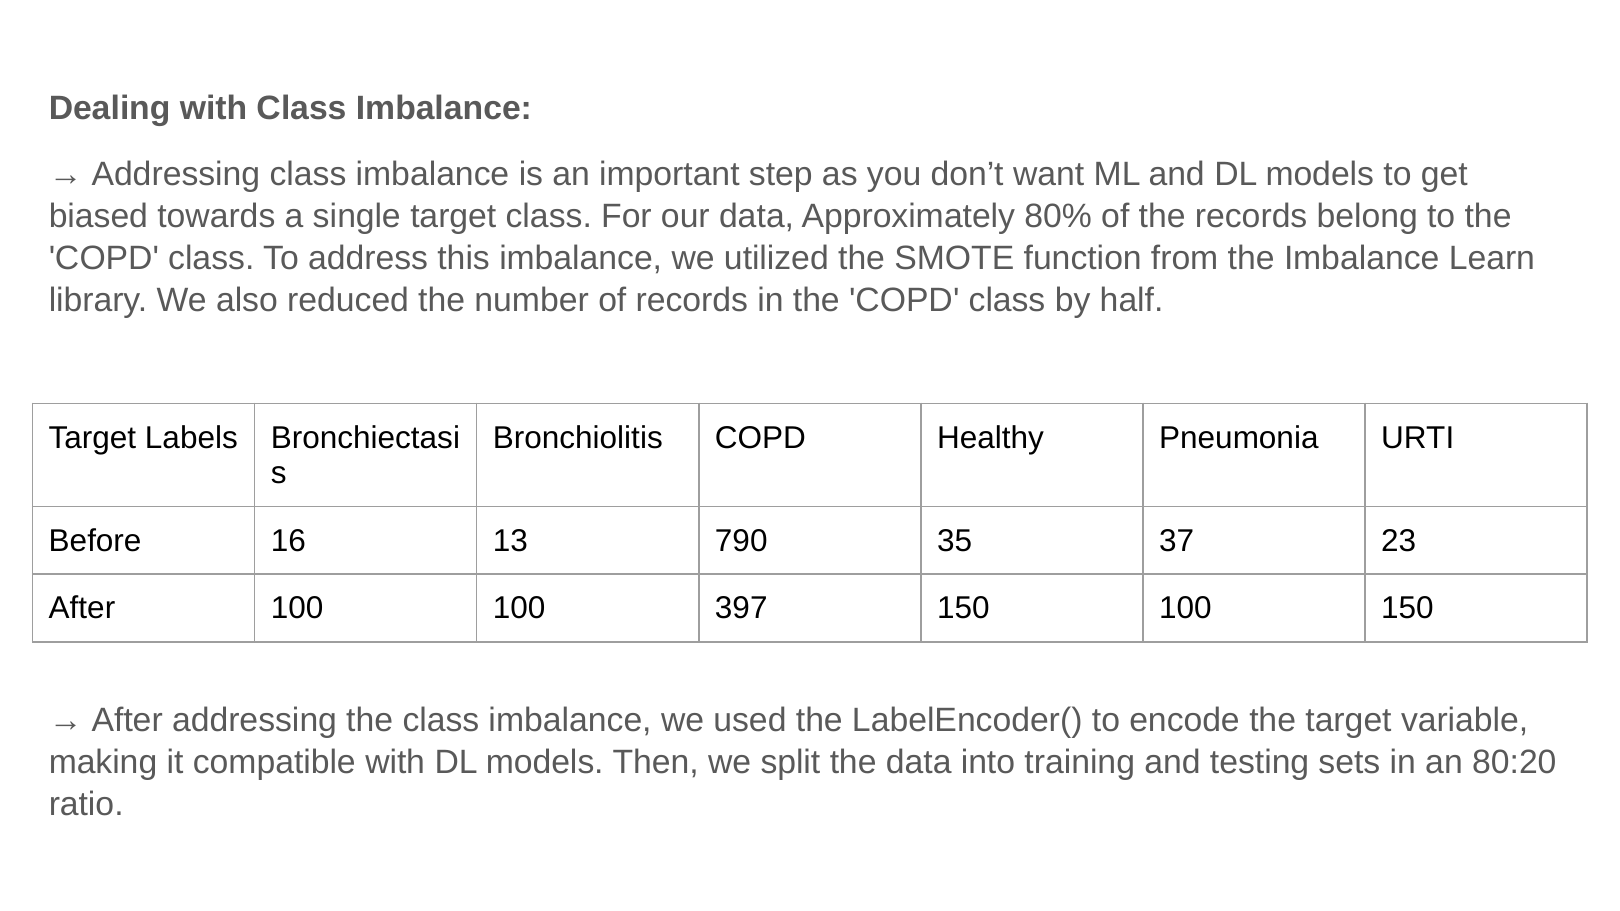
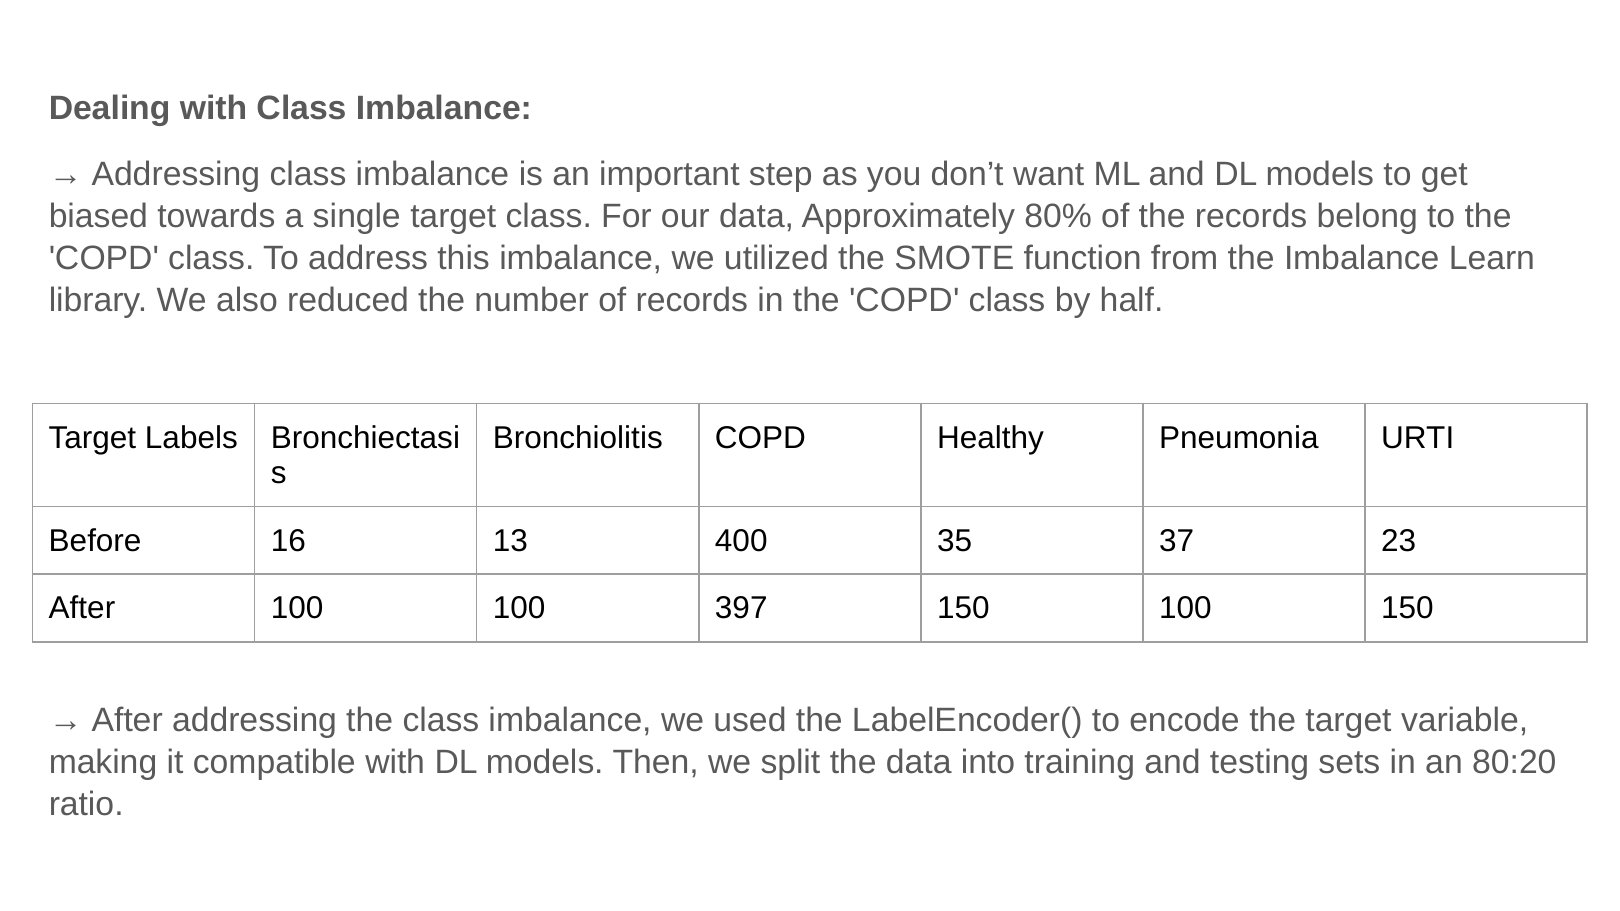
790: 790 -> 400 (741, 541)
